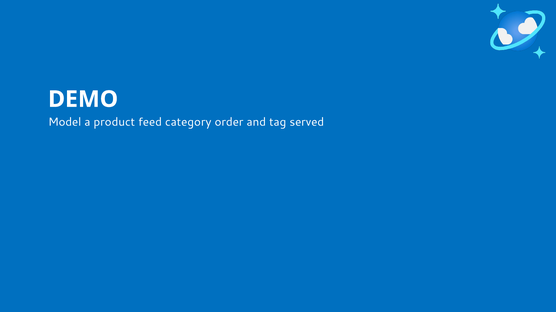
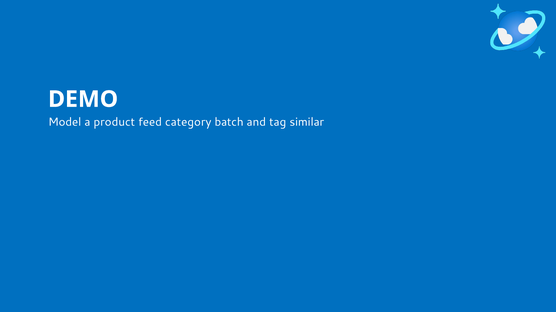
order: order -> batch (229, 122)
served: served -> similar (307, 122)
